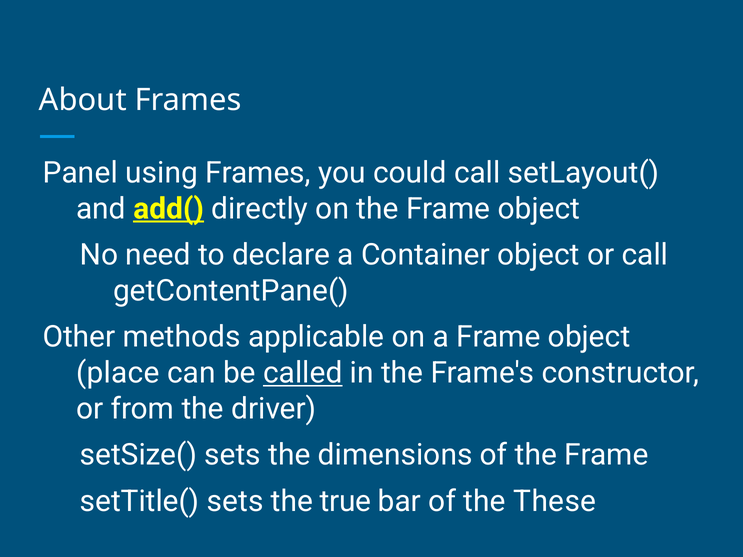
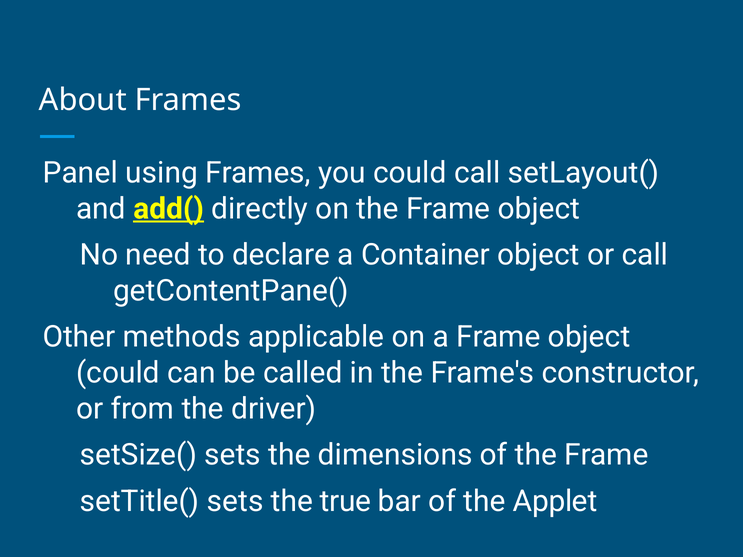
place: place -> could (118, 373)
called underline: present -> none (303, 373)
These: These -> Applet (555, 502)
